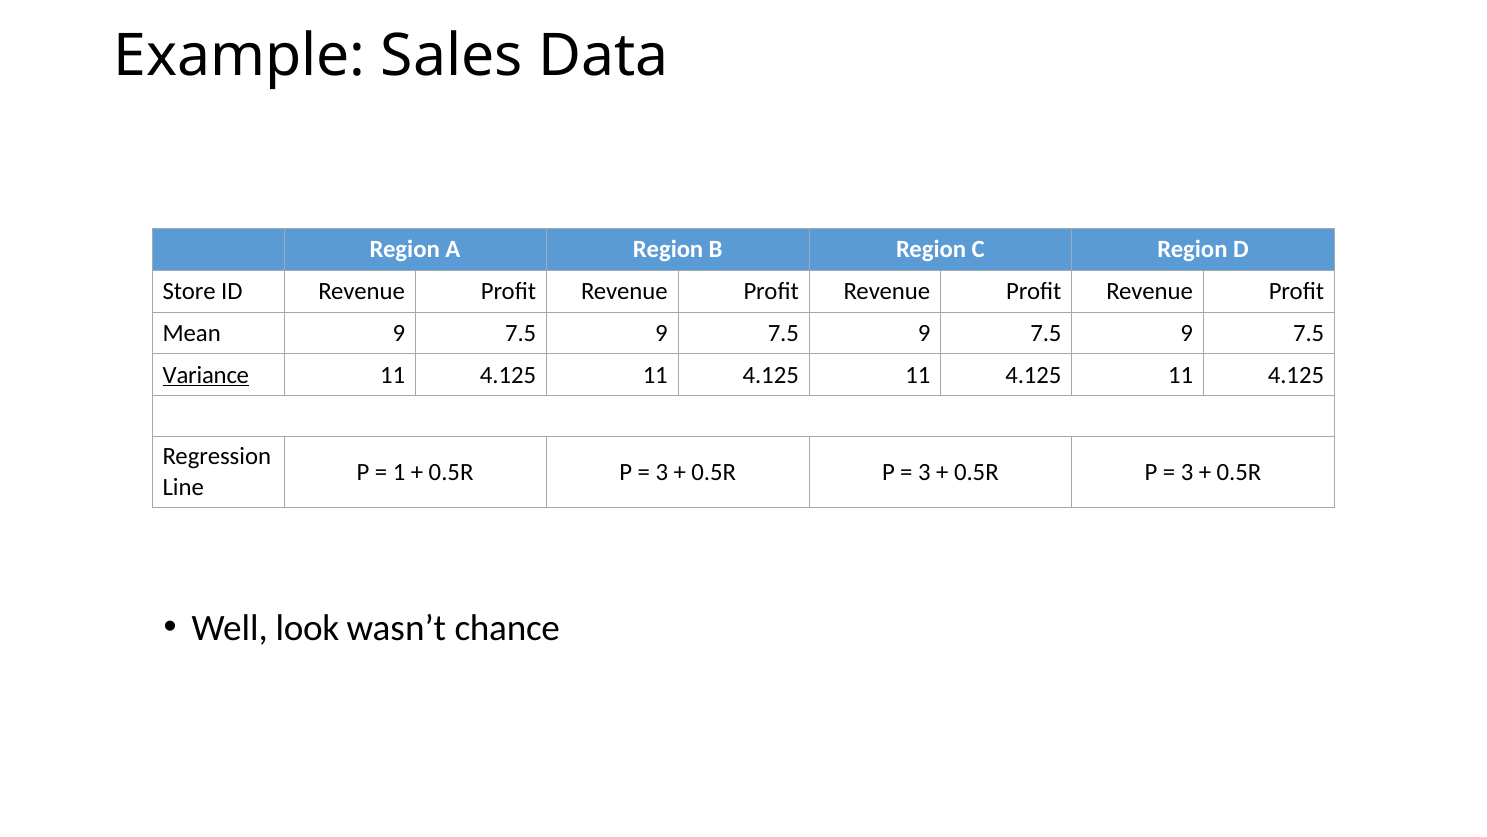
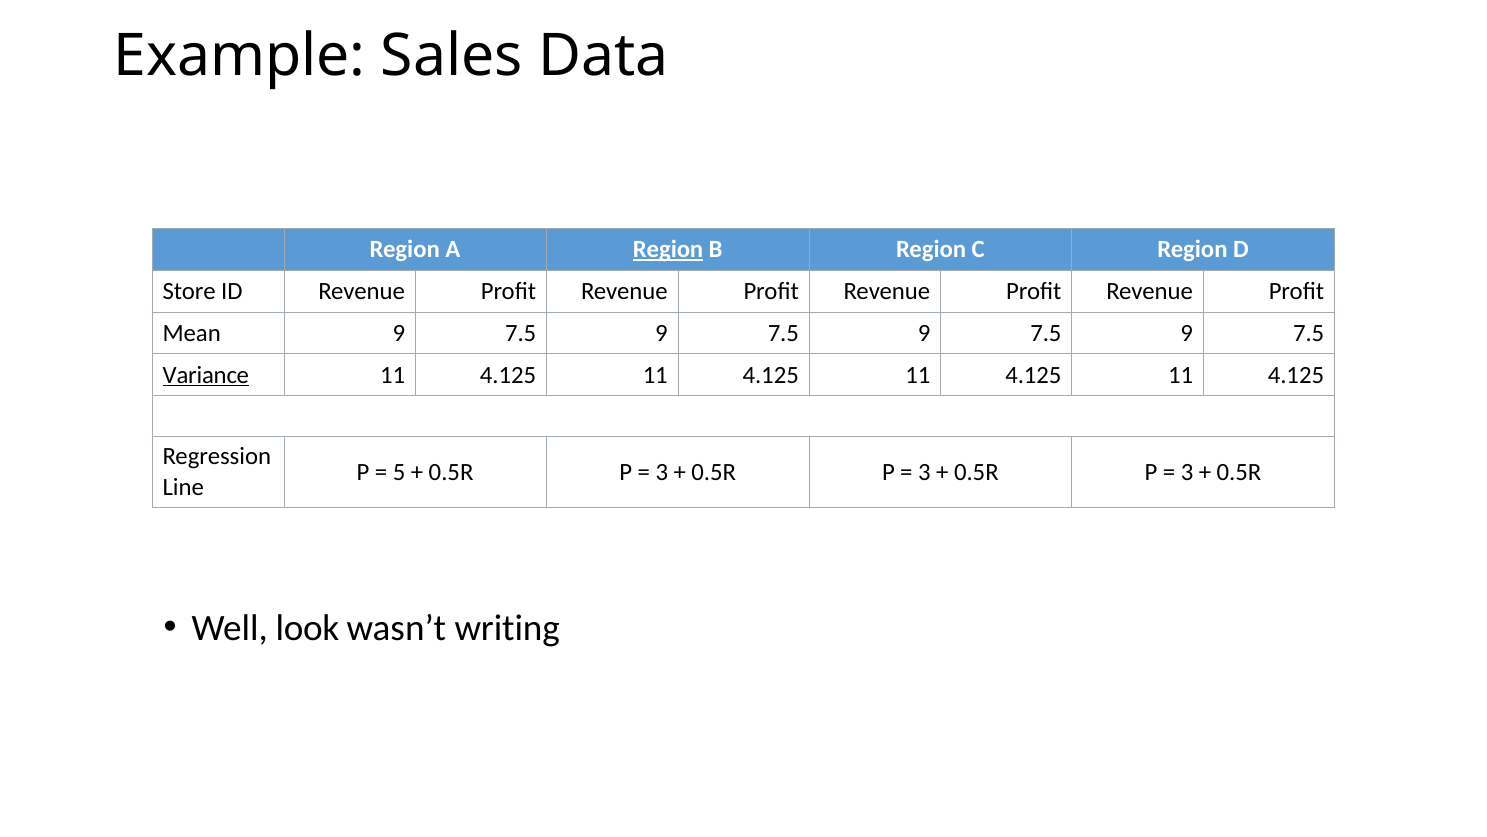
Region underline: none -> present (668, 249)
1: 1 -> 5 (399, 472)
chance: chance -> writing (507, 628)
